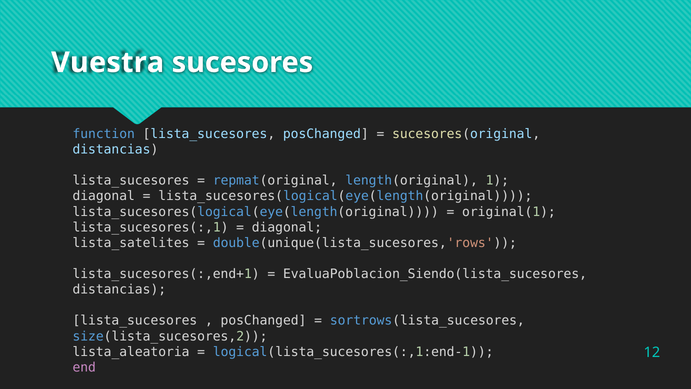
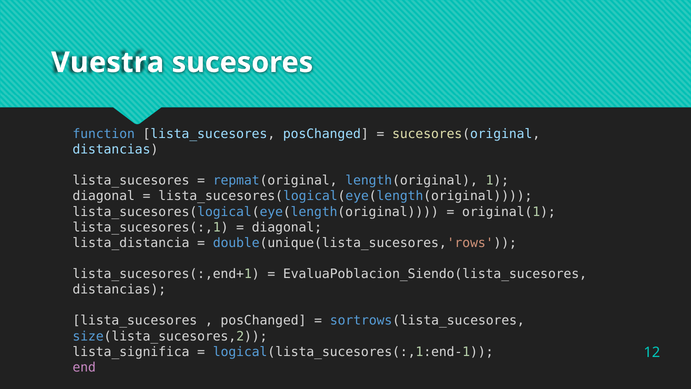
lista_satelites: lista_satelites -> lista_distancia (131, 243)
lista_aleatoria: lista_aleatoria -> lista_significa (131, 351)
